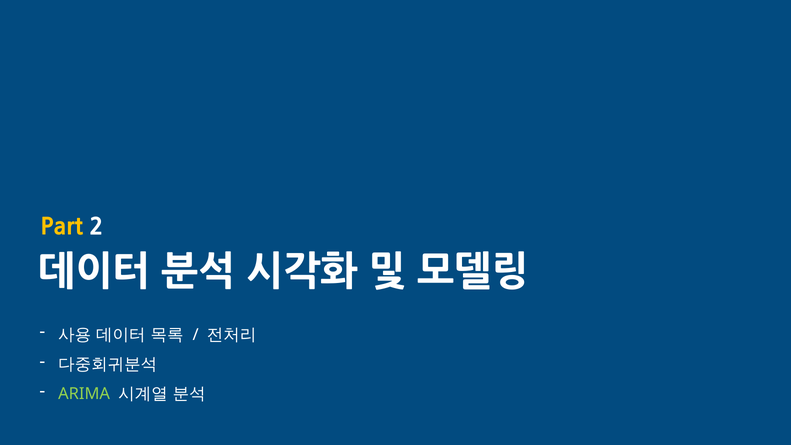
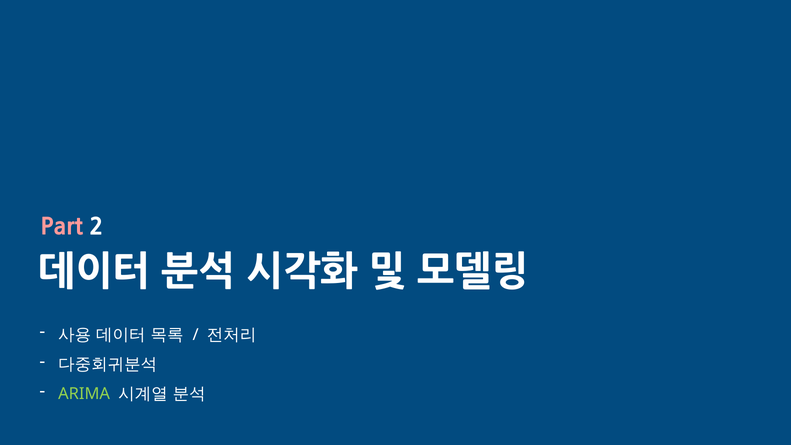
Part colour: yellow -> pink (62, 227)
